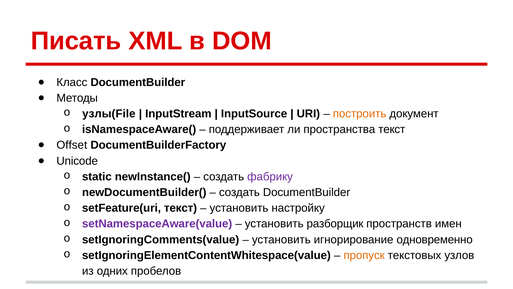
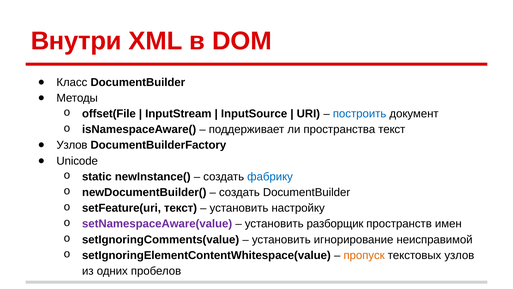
Писать: Писать -> Внутри (76, 41)
узлы(File: узлы(File -> offset(File (109, 114)
построить colour: orange -> blue (360, 114)
Offset: Offset -> Узлов (72, 145)
фабрику colour: purple -> blue (270, 176)
одновременно: одновременно -> неисправимой (435, 239)
